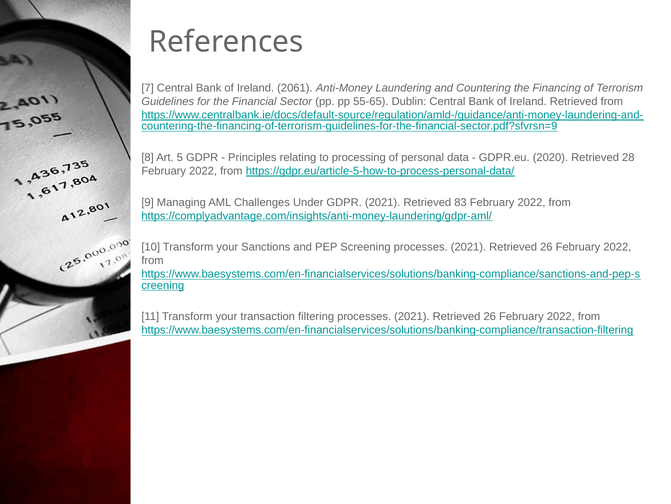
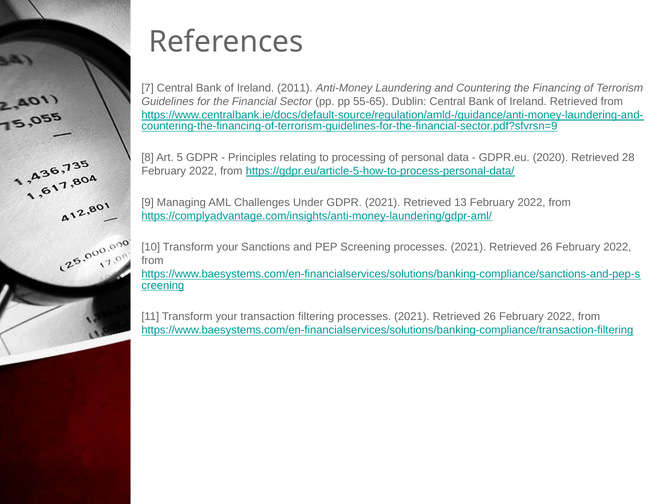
2061: 2061 -> 2011 (295, 88)
83: 83 -> 13 (460, 202)
